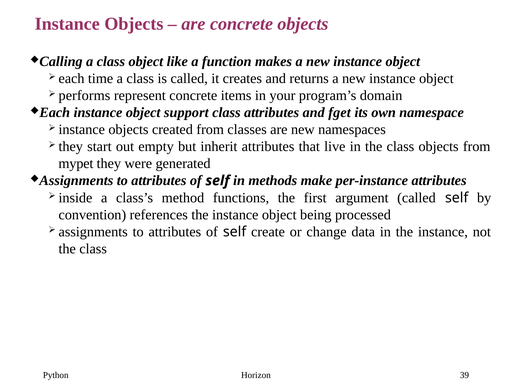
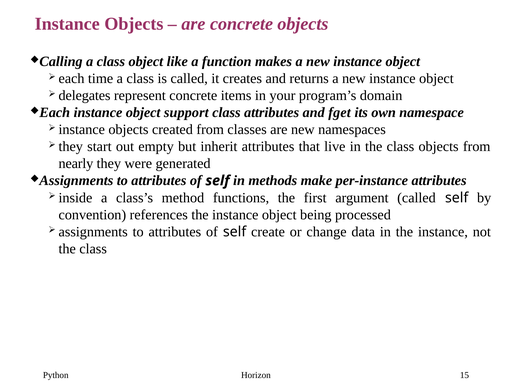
performs: performs -> delegates (85, 95)
mypet: mypet -> nearly (76, 164)
39: 39 -> 15 (464, 375)
